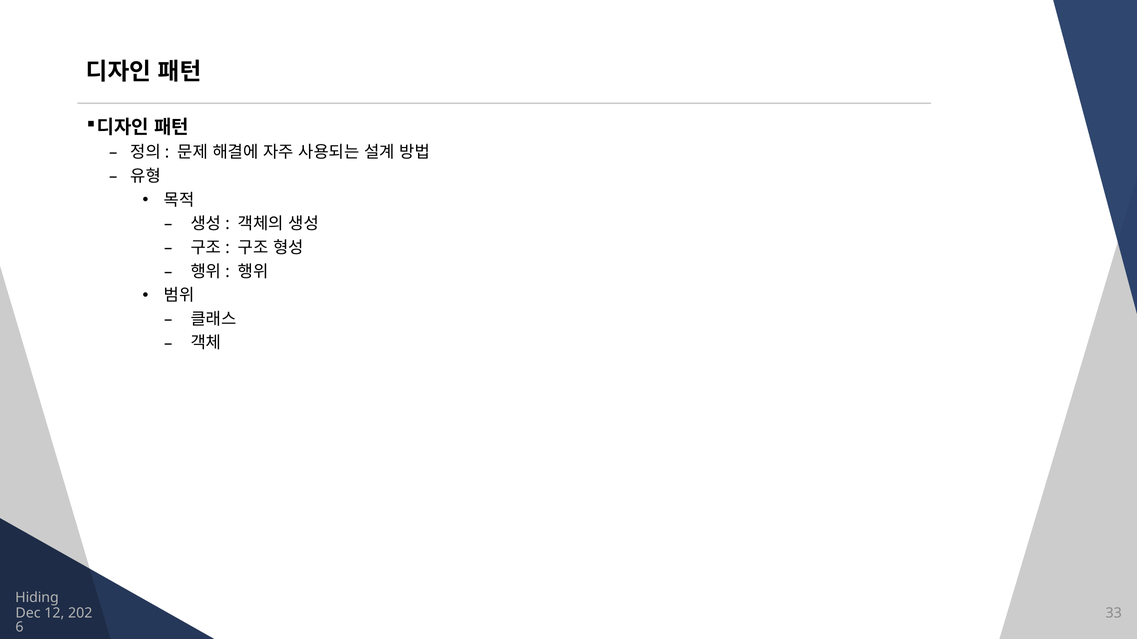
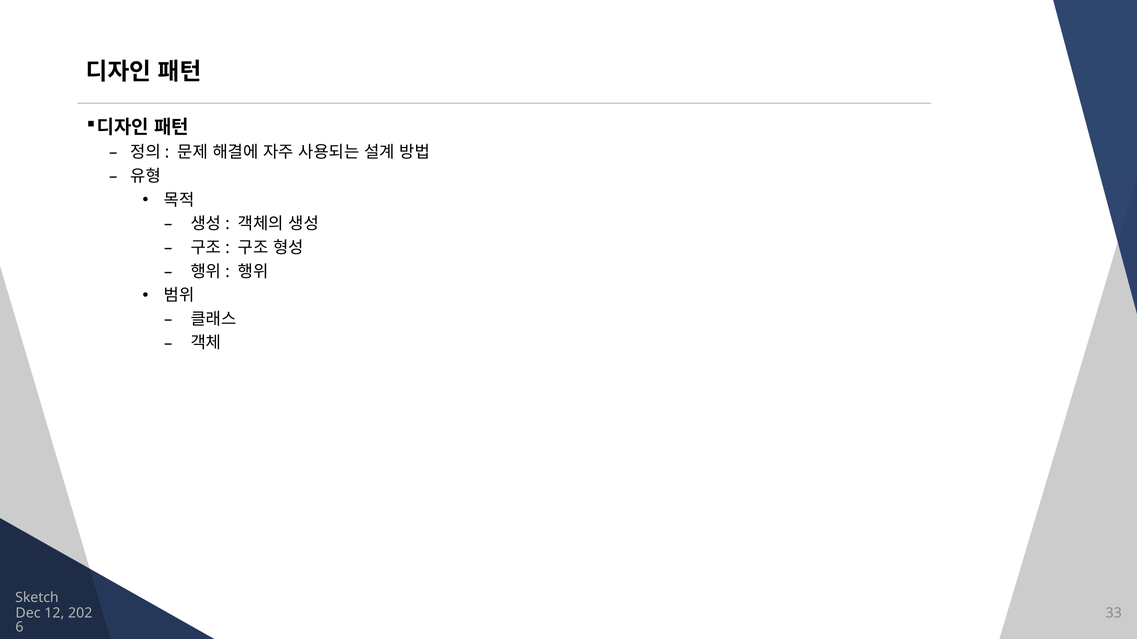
Hiding: Hiding -> Sketch (37, 598)
